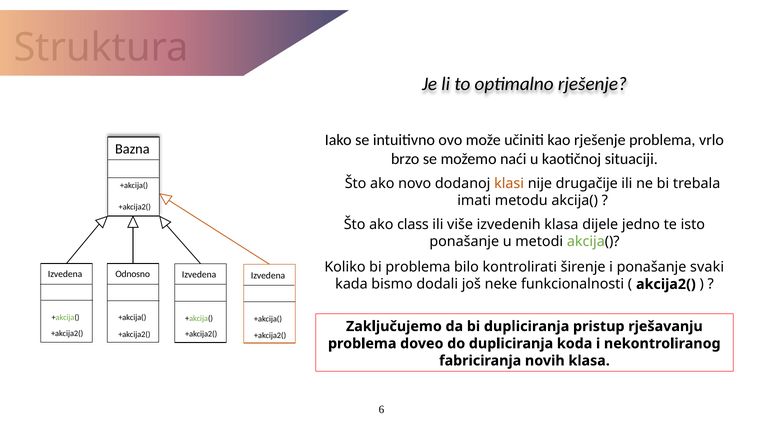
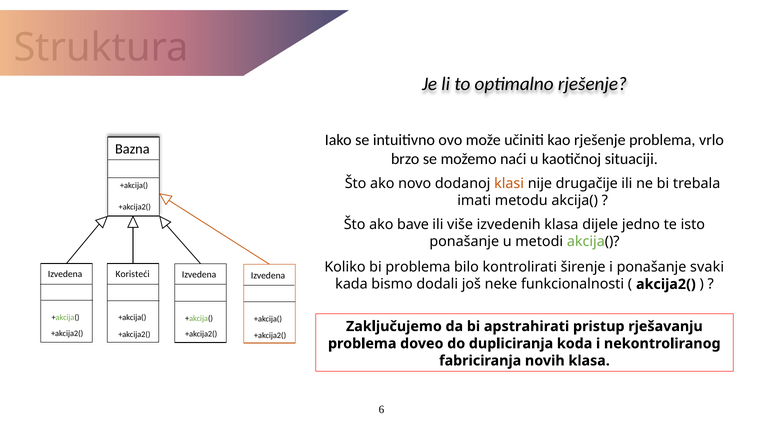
class: class -> bave (413, 225)
Odnosno: Odnosno -> Koristeći (133, 274)
bi dupliciranja: dupliciranja -> apstrahirati (527, 327)
